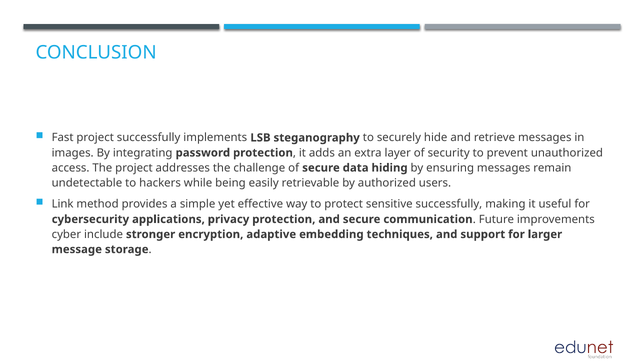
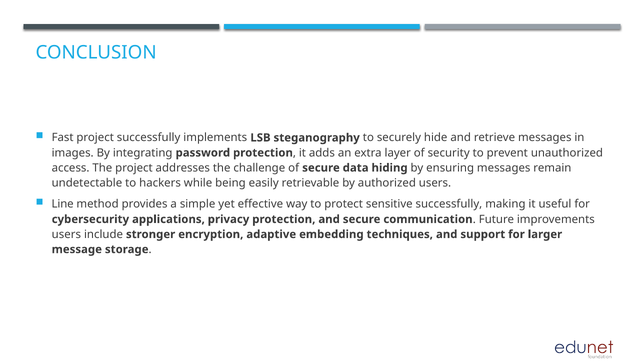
Link: Link -> Line (63, 204)
cyber: cyber -> users (66, 234)
